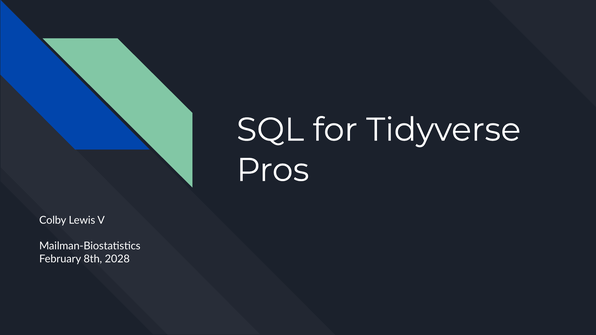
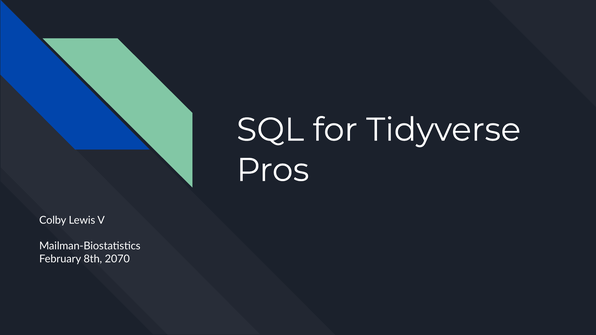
2028: 2028 -> 2070 (117, 259)
